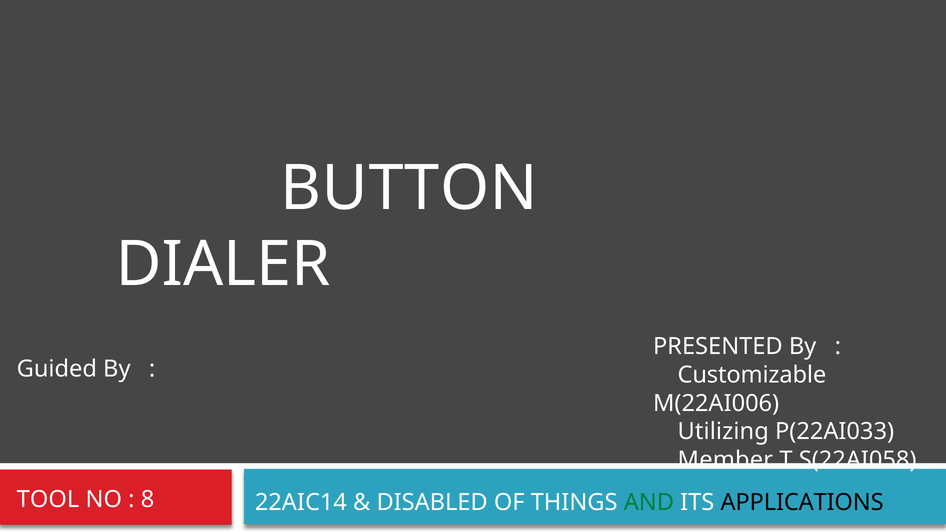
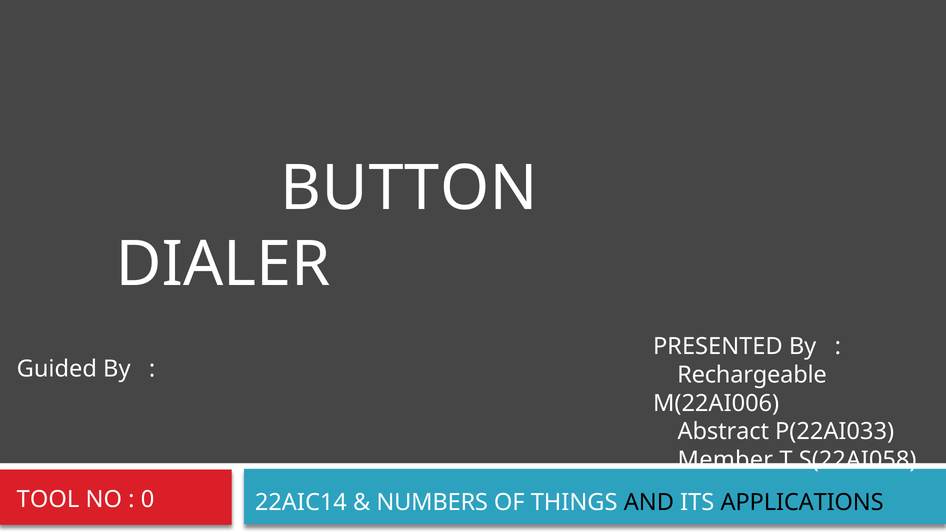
Customizable: Customizable -> Rechargeable (752, 375)
Utilizing: Utilizing -> Abstract (723, 432)
8: 8 -> 0 (148, 499)
DISABLED: DISABLED -> NUMBERS (432, 502)
AND colour: green -> black (649, 502)
